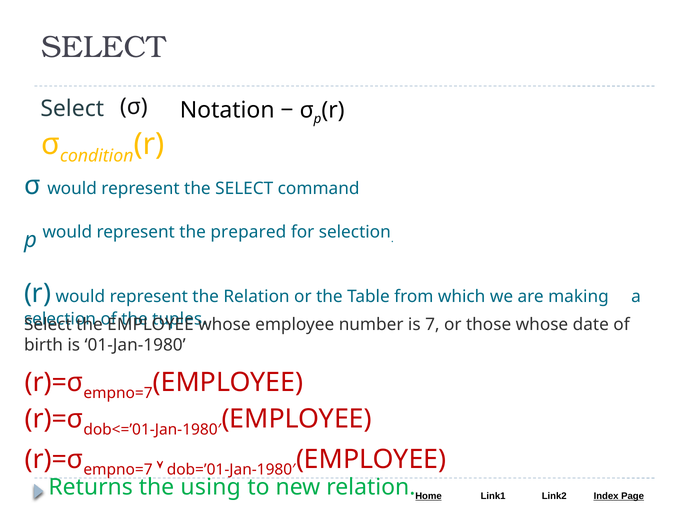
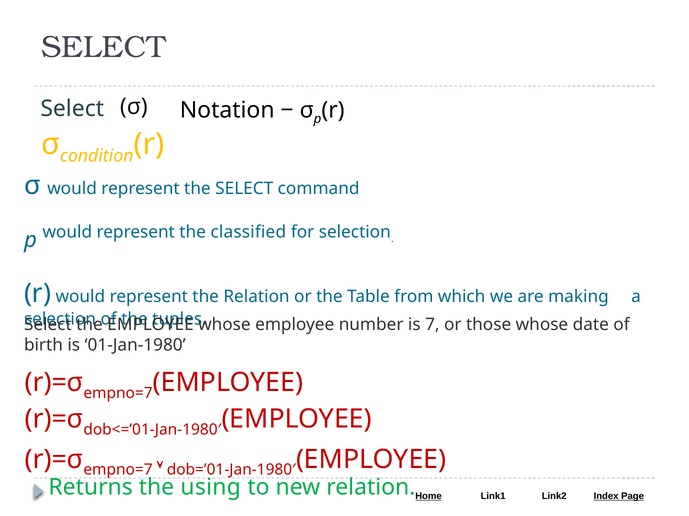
prepared: prepared -> classified (248, 233)
